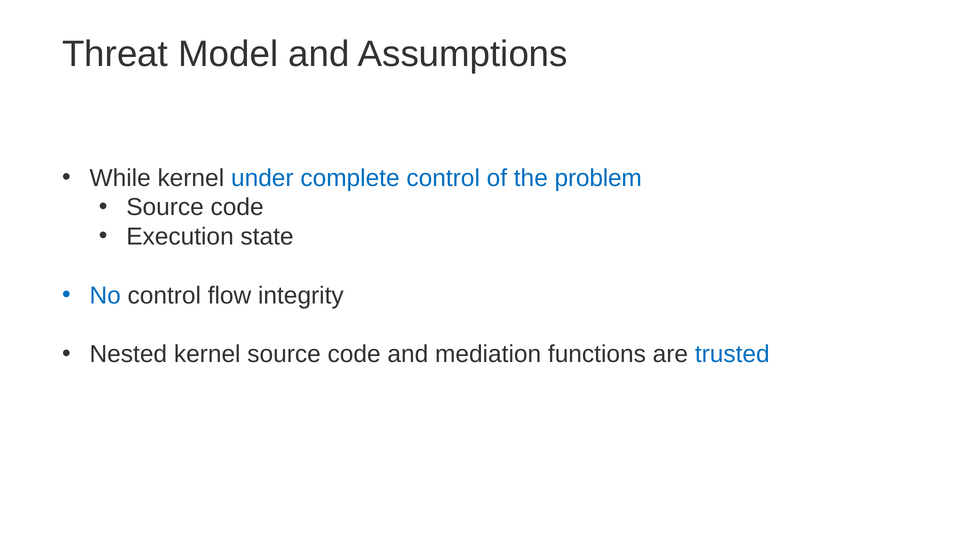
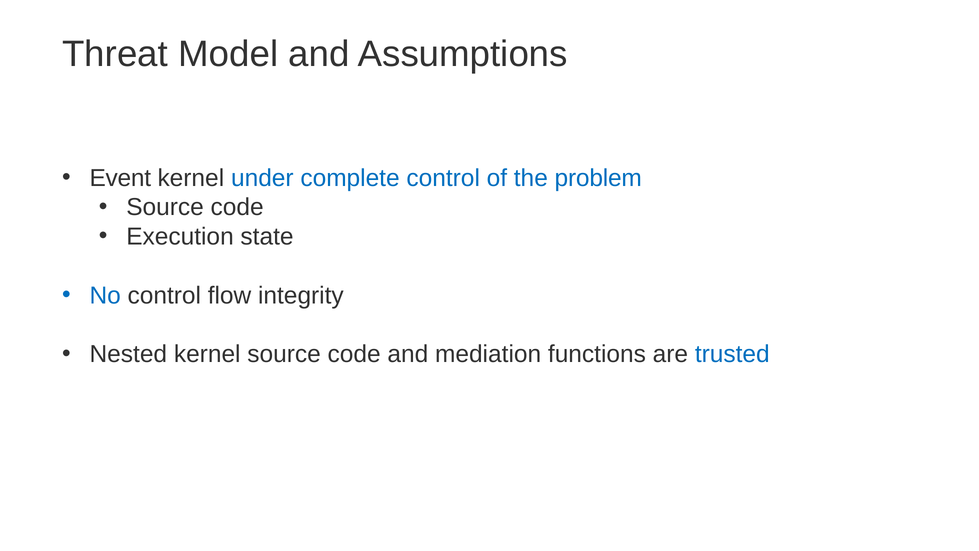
While: While -> Event (120, 178)
